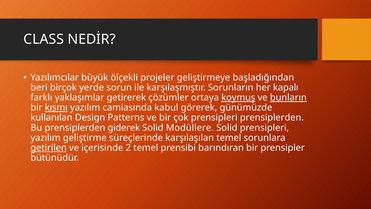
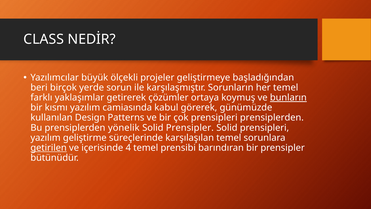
her kapalı: kapalı -> temel (286, 87)
koymuş underline: present -> none (238, 97)
kısmı underline: present -> none (56, 107)
giderek: giderek -> yönelik (124, 128)
Solid Modüllere: Modüllere -> Prensipler (190, 128)
2: 2 -> 4 (128, 148)
